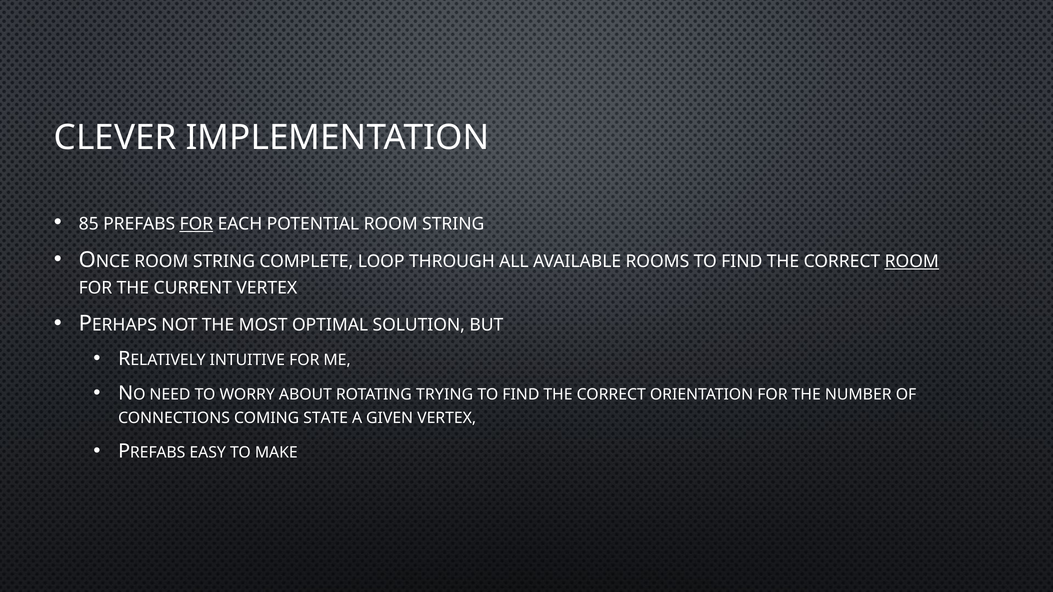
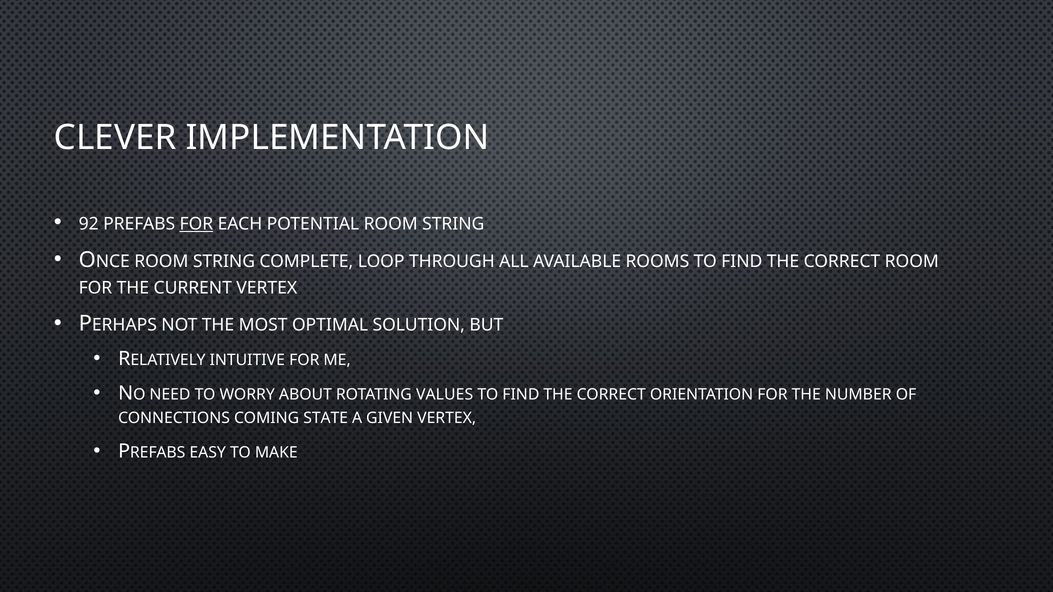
85: 85 -> 92 (89, 224)
ROOM underline: present -> none (912, 262)
TRYING: TRYING -> VALUES (445, 395)
